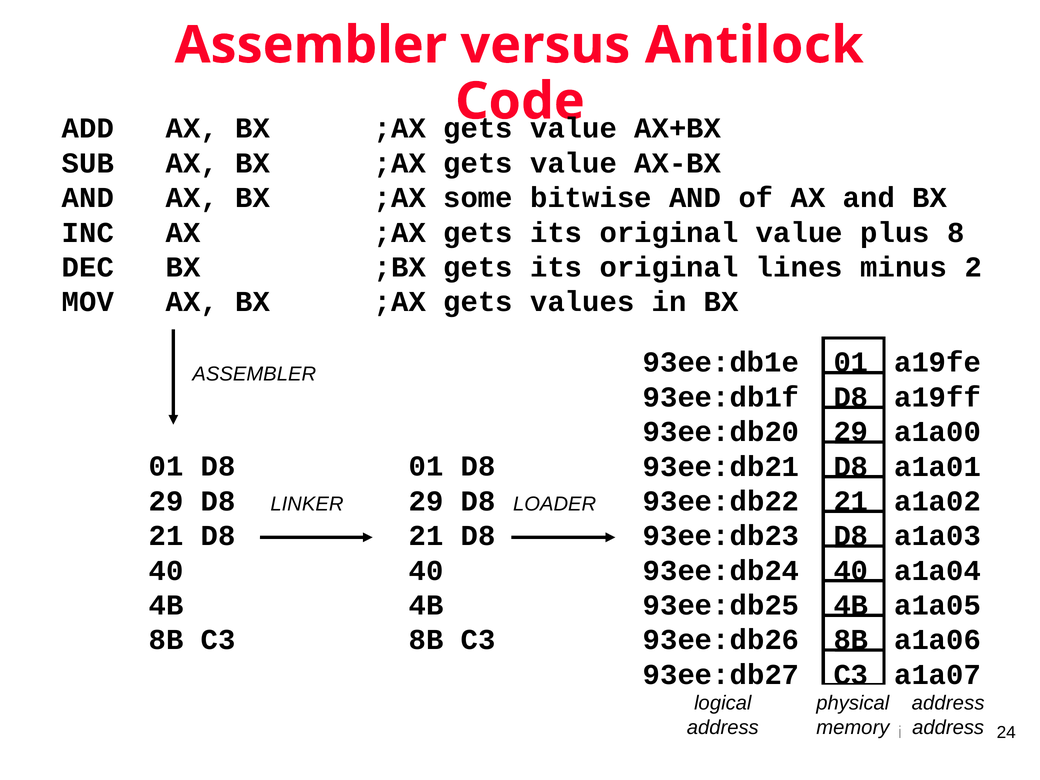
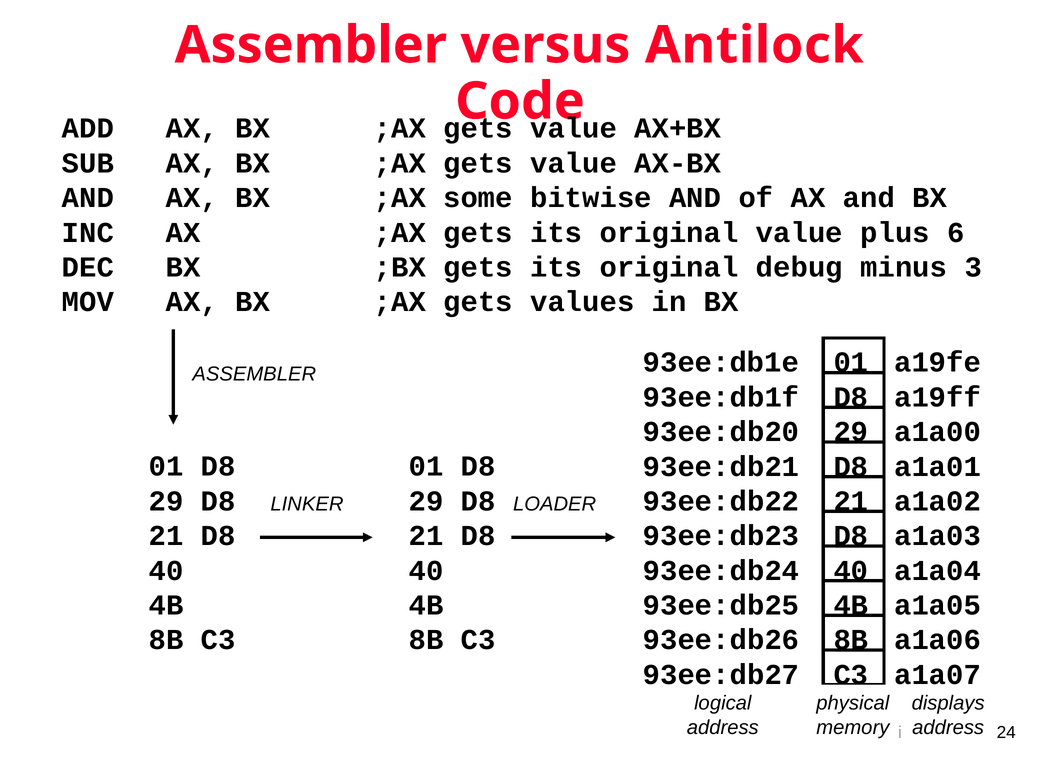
8: 8 -> 6 (956, 232)
lines: lines -> debug (799, 267)
2: 2 -> 3 (973, 267)
address: address -> displays (948, 703)
